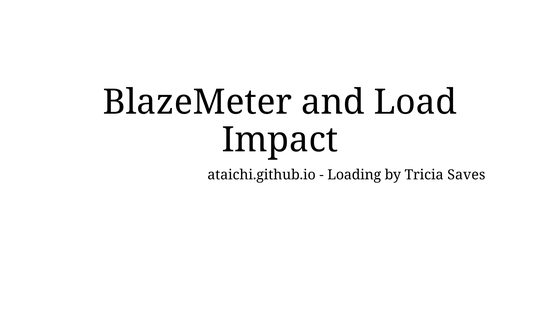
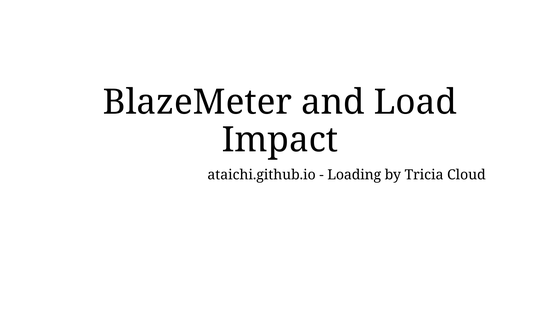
Saves: Saves -> Cloud (466, 175)
